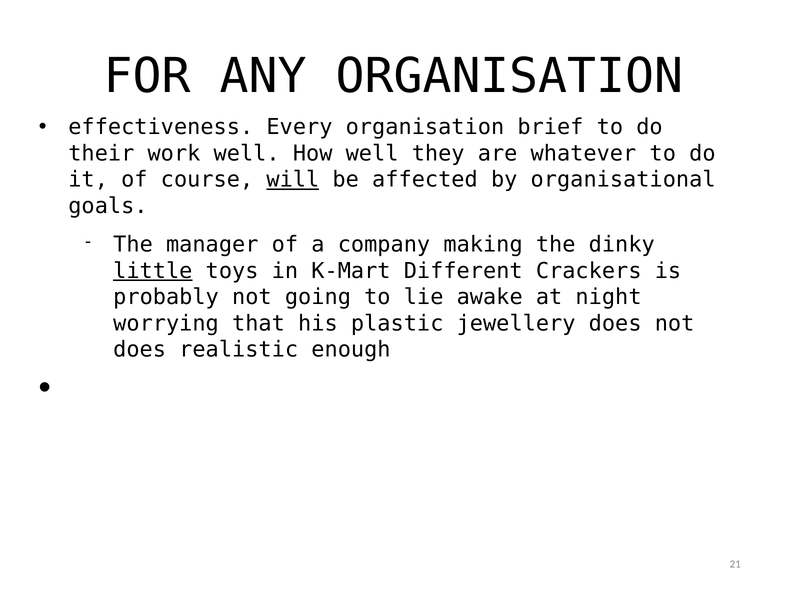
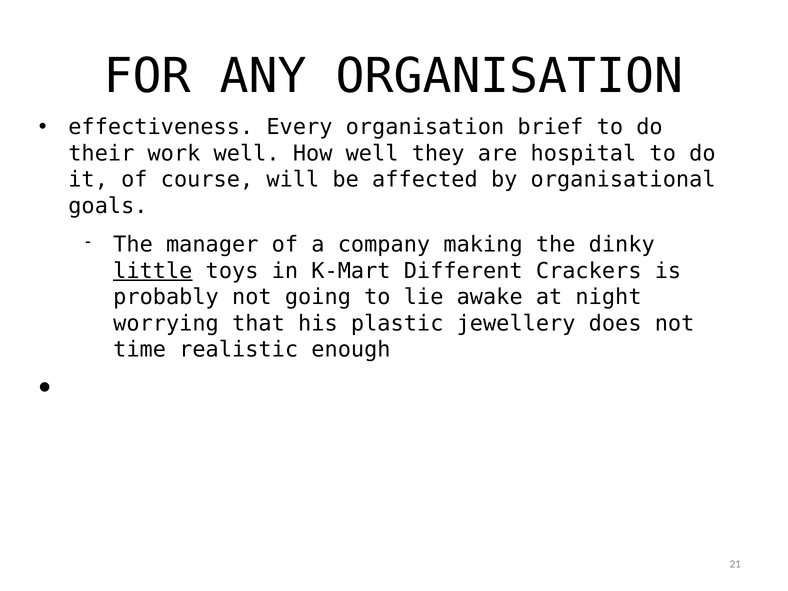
whatever: whatever -> hospital (583, 153)
will underline: present -> none (293, 180)
does: does -> time (140, 350)
